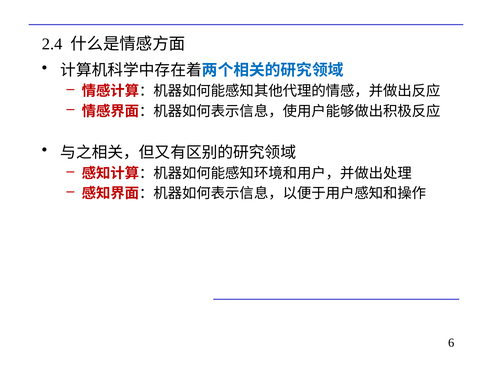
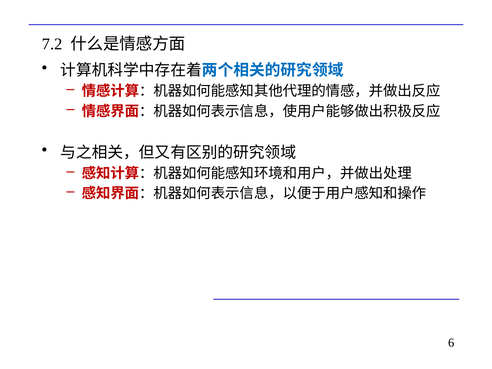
2.4: 2.4 -> 7.2 (52, 44)
